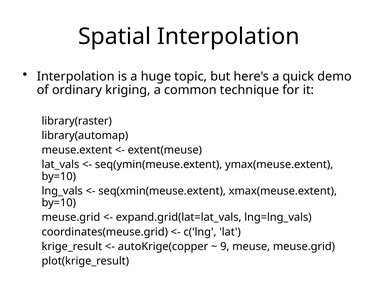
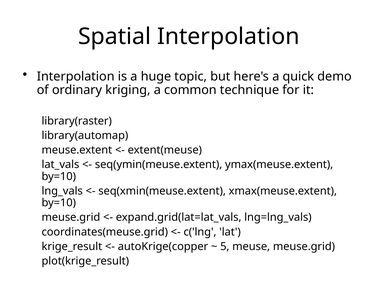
9: 9 -> 5 (225, 247)
